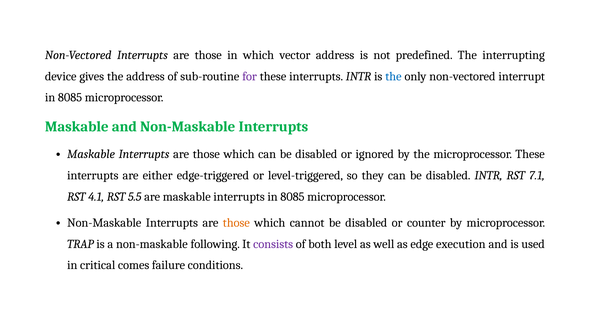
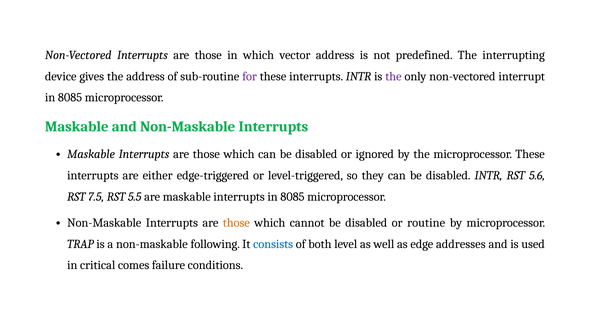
the colour: blue -> purple (393, 76)
7.1: 7.1 -> 5.6 (537, 175)
4.1: 4.1 -> 7.5 (96, 197)
counter: counter -> routine (426, 223)
consists colour: purple -> blue (273, 244)
execution: execution -> addresses (461, 244)
